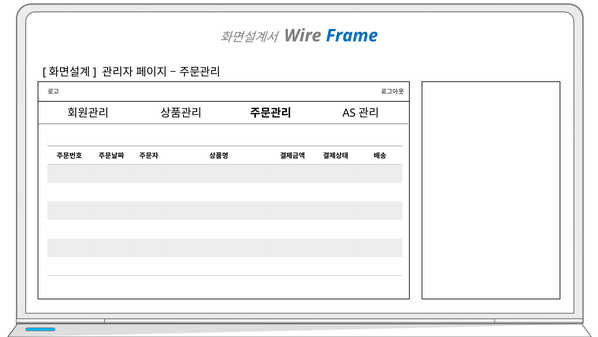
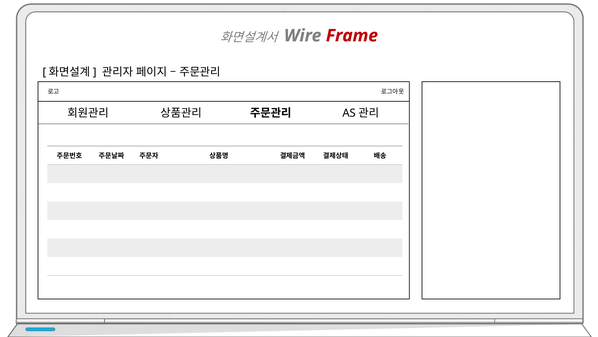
Frame colour: blue -> red (352, 36)
